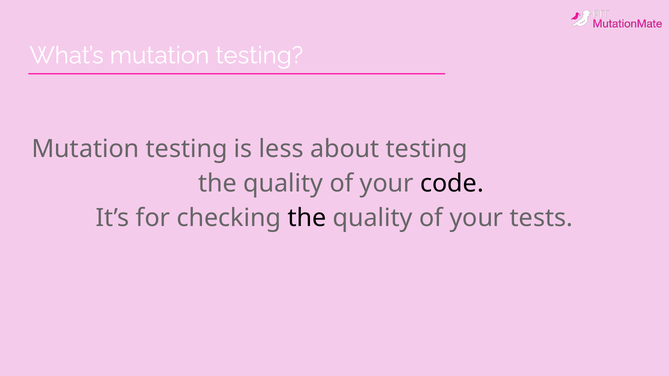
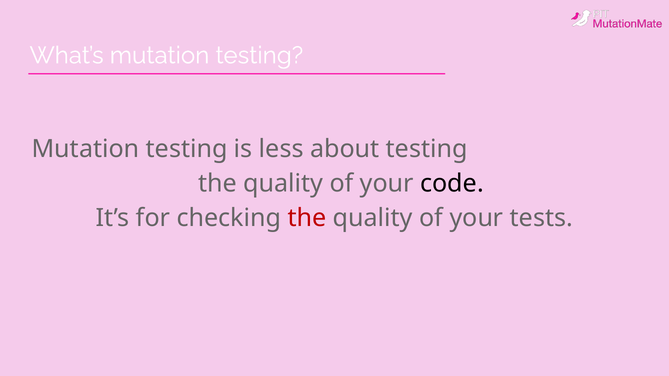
the colour: black -> red (307, 218)
